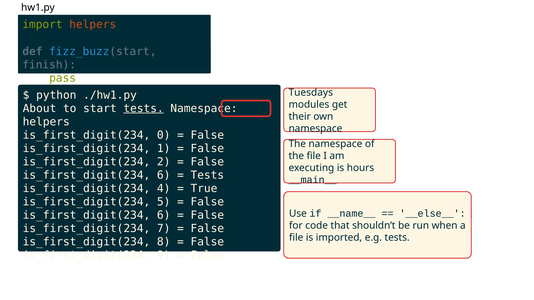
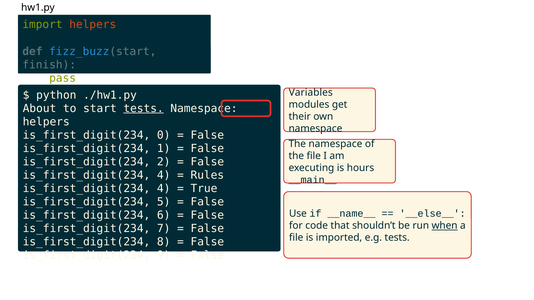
Tuesdays: Tuesdays -> Variables (311, 93)
6: 6 -> 4 (164, 175)
Tests: Tests -> Rules (207, 175)
when underline: none -> present (445, 226)
